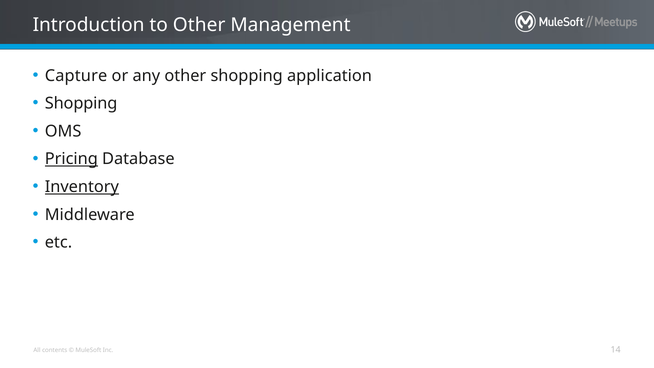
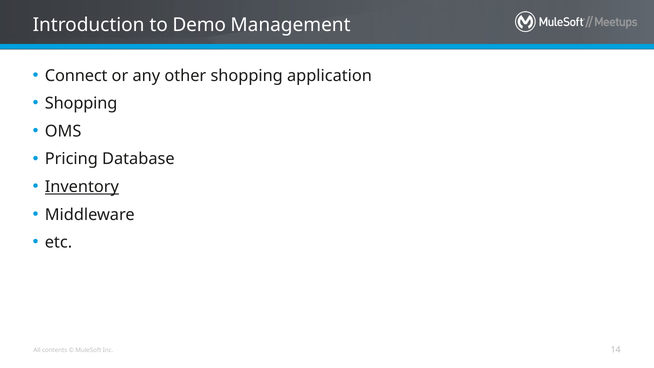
to Other: Other -> Demo (199, 25)
Capture: Capture -> Connect (76, 76)
Pricing underline: present -> none (71, 159)
